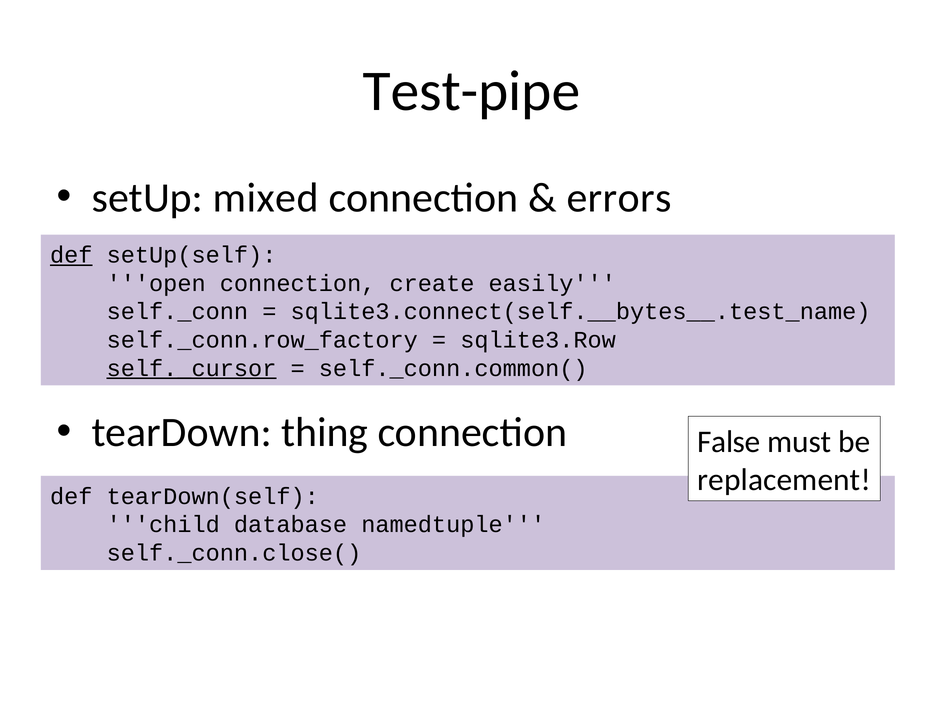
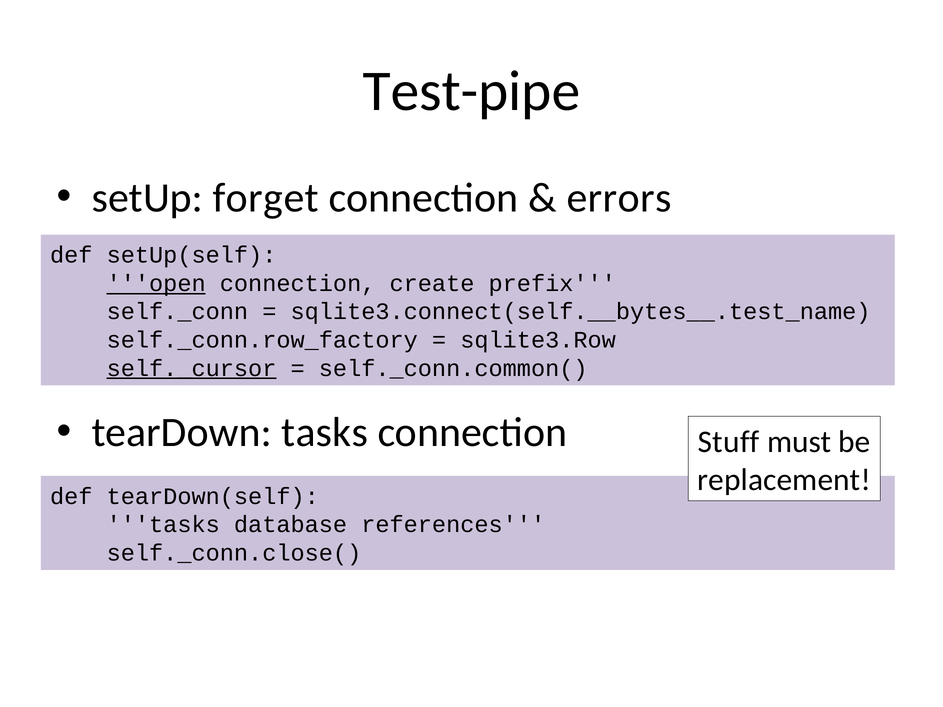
mixed: mixed -> forget (266, 198)
def underline: present -> none (71, 255)
open underline: none -> present (156, 284)
easily: easily -> prefix (552, 284)
tearDown thing: thing -> tasks (325, 433)
False: False -> Stuff (729, 442)
child: child -> tasks (163, 525)
namedtuple: namedtuple -> references (453, 525)
